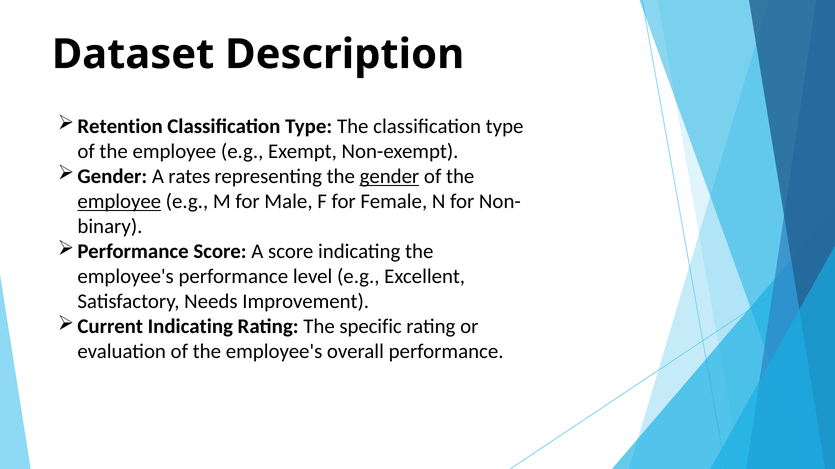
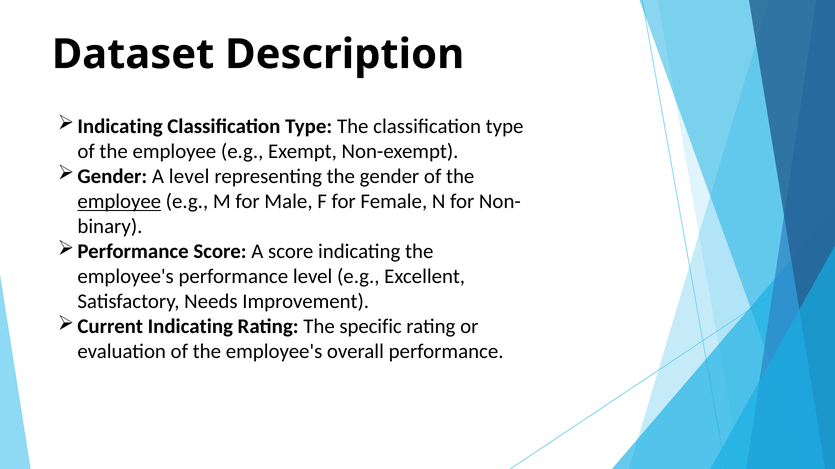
Retention: Retention -> Indicating (120, 127)
A rates: rates -> level (189, 177)
gender underline: present -> none (389, 177)
